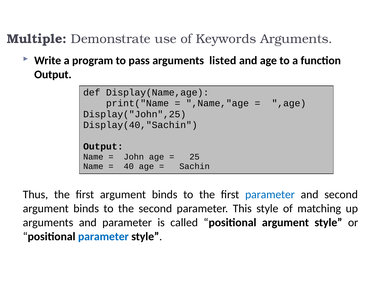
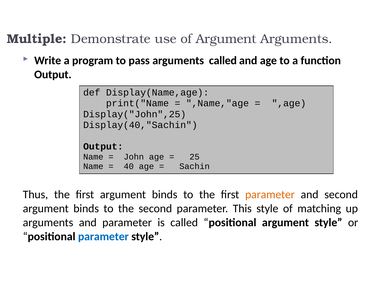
of Keywords: Keywords -> Argument (226, 39)
arguments listed: listed -> called (223, 60)
parameter colour: blue -> orange (270, 194)
